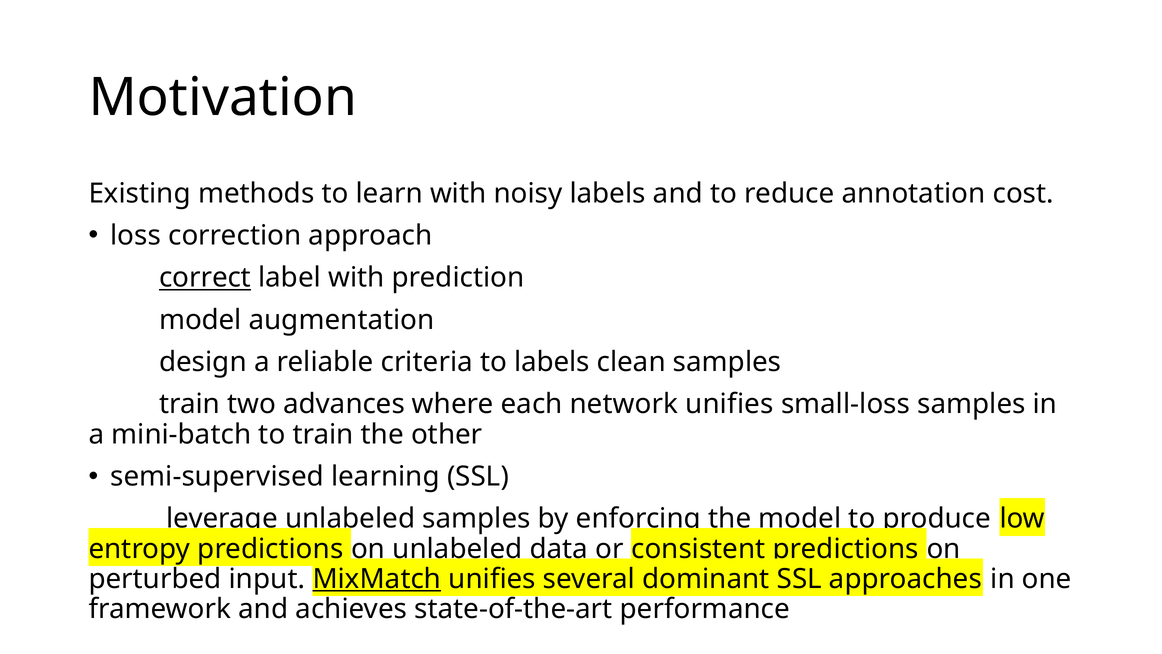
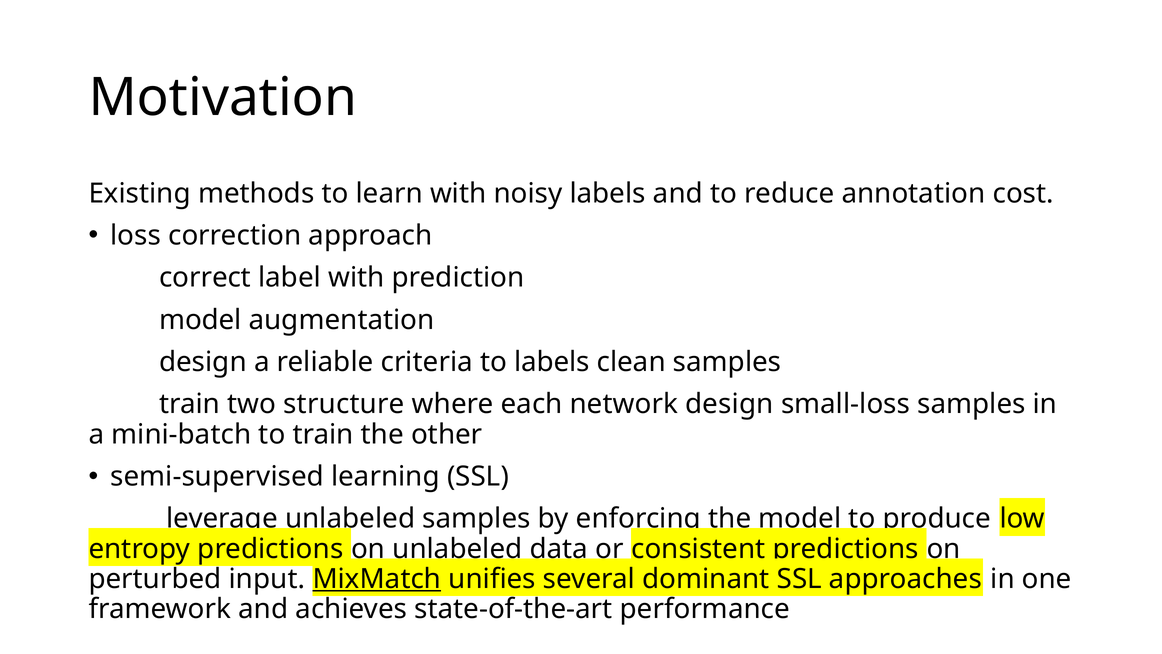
correct underline: present -> none (205, 278)
advances: advances -> structure (344, 404)
network unifies: unifies -> design (729, 404)
